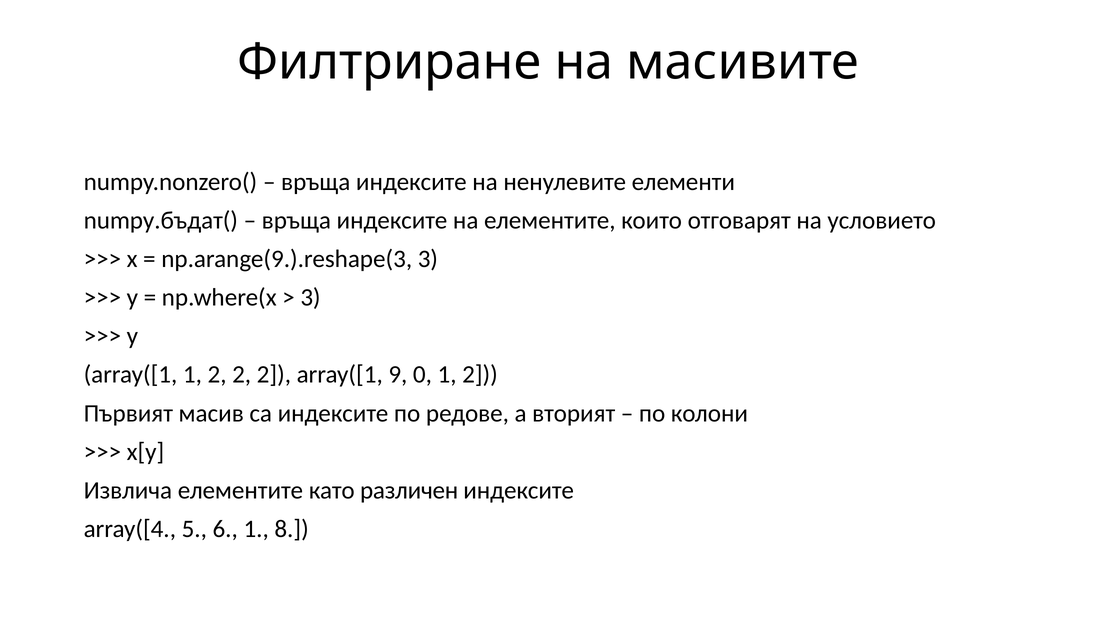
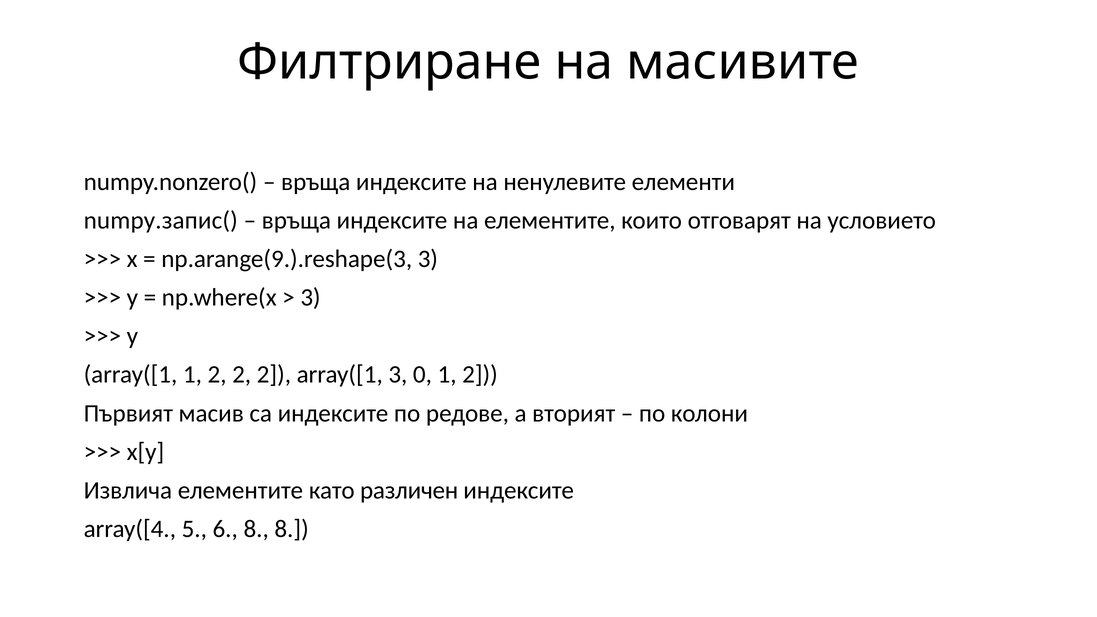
numpy.бъдат(: numpy.бъдат( -> numpy.запис( (161, 220)
array([1 9: 9 -> 3 (398, 375)
6 1: 1 -> 8 (256, 529)
